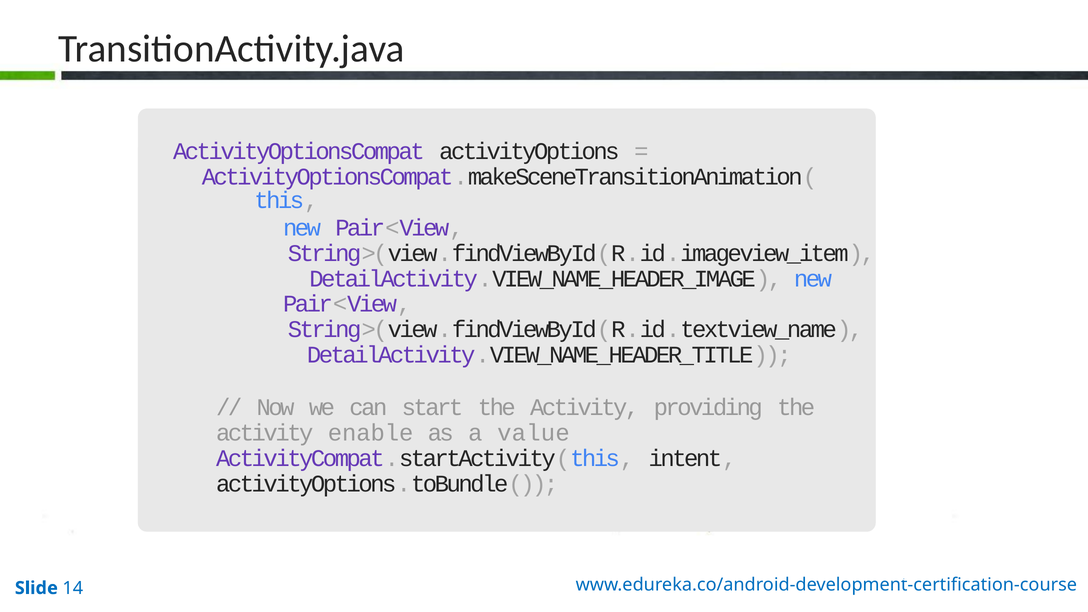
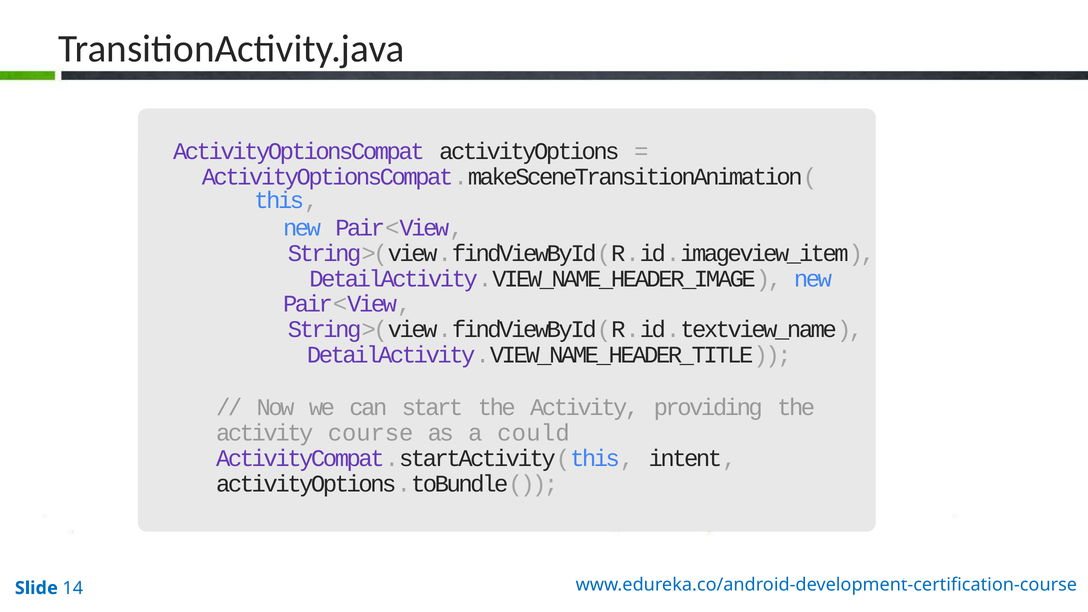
enable: enable -> course (371, 433)
value: value -> could (533, 433)
